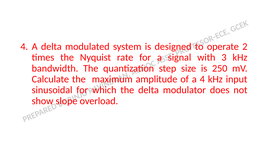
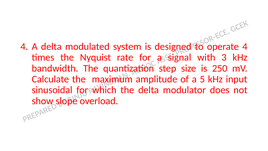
operate 2: 2 -> 4 (245, 46)
a 4: 4 -> 5 (202, 79)
